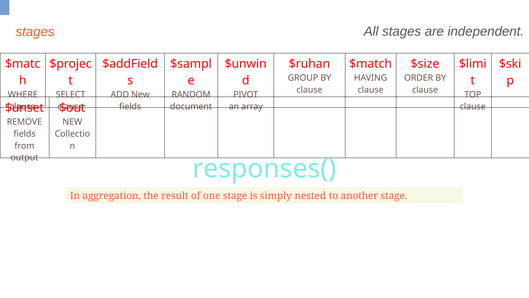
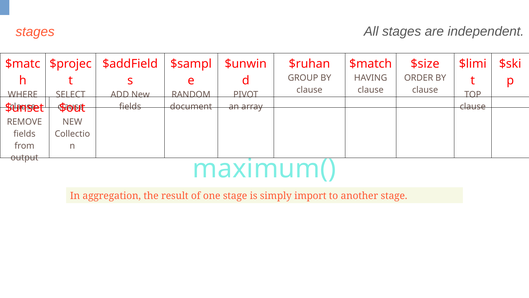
responses(: responses( -> maximum( (264, 168)
nested: nested -> import (310, 196)
